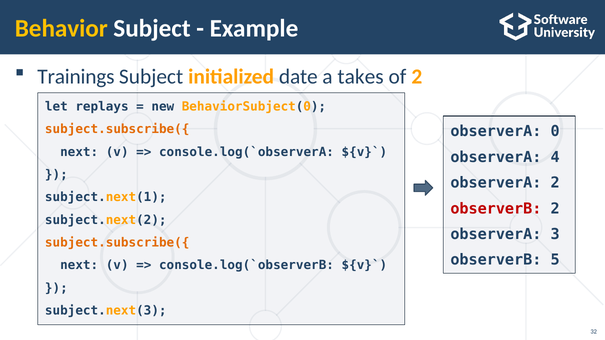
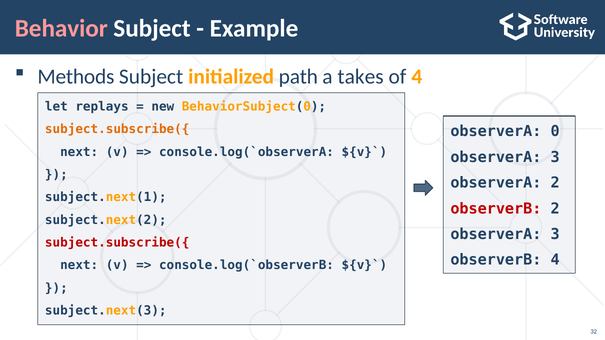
Behavior colour: yellow -> pink (61, 29)
Trainings: Trainings -> Methods (76, 77)
date: date -> path (298, 77)
of 2: 2 -> 4 (417, 77)
4: 4 -> 3 (555, 157)
subject.subscribe({ colour: orange -> red (117, 243)
observerB 5: 5 -> 4 (555, 260)
